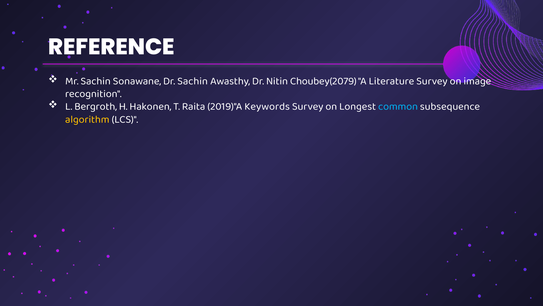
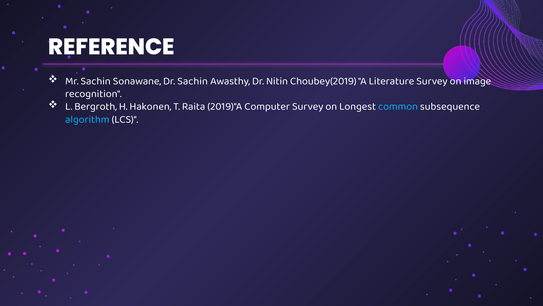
Choubey(2079: Choubey(2079 -> Choubey(2019 (323, 81)
Keywords: Keywords -> Computer (267, 106)
algorithm colour: yellow -> light blue (87, 119)
